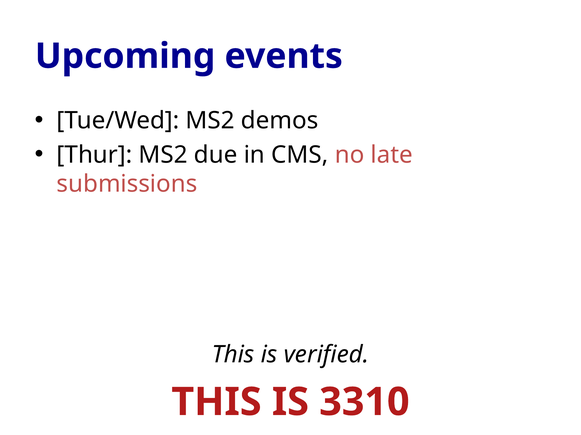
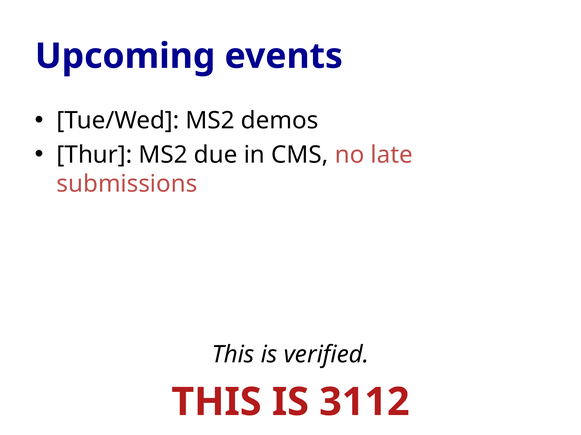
3310: 3310 -> 3112 (364, 403)
